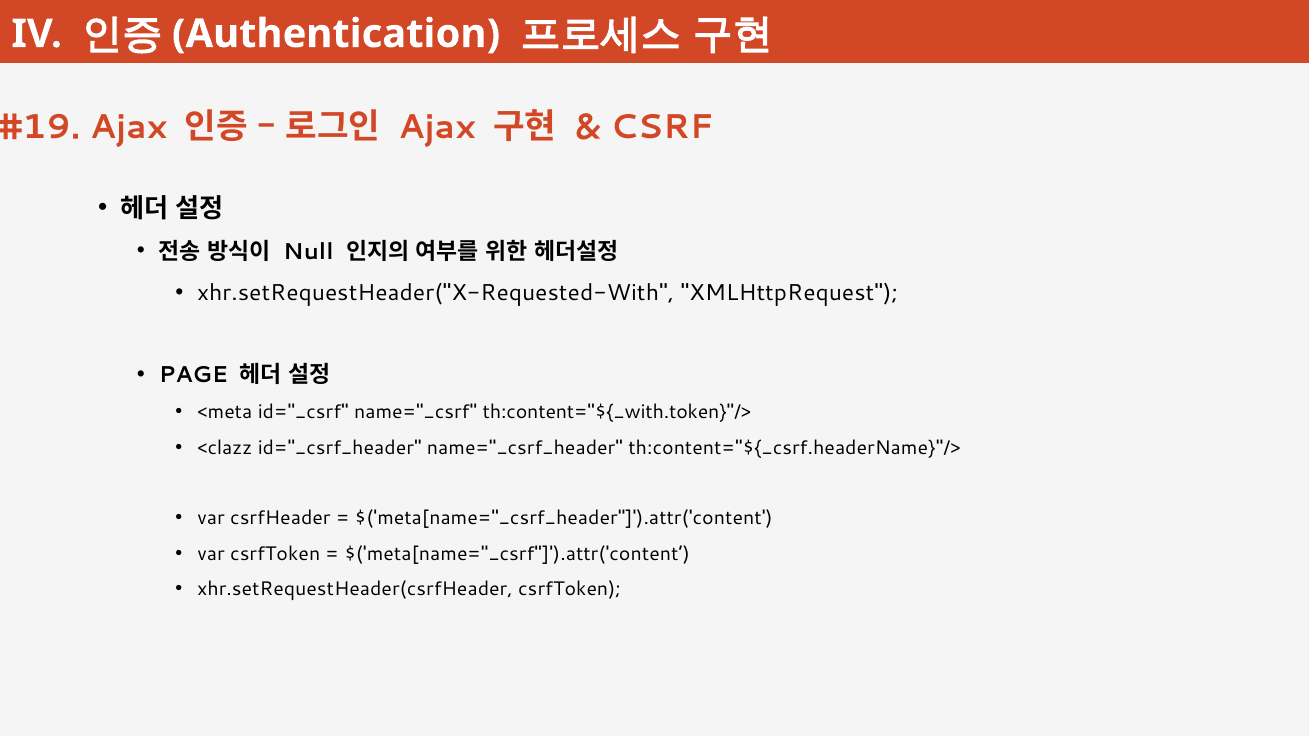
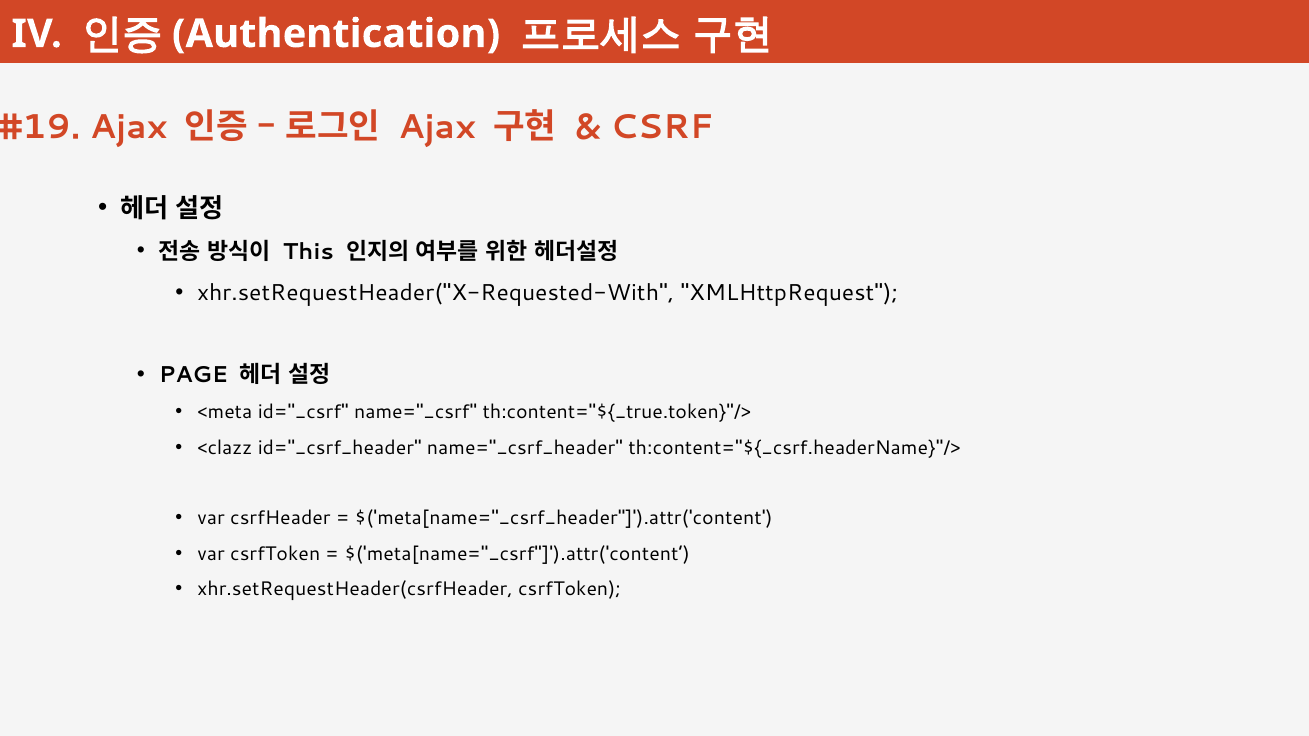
Null: Null -> This (308, 252)
th:content="${_with.token}"/>: th:content="${_with.token}"/> -> th:content="${_true.token}"/> (617, 412)
